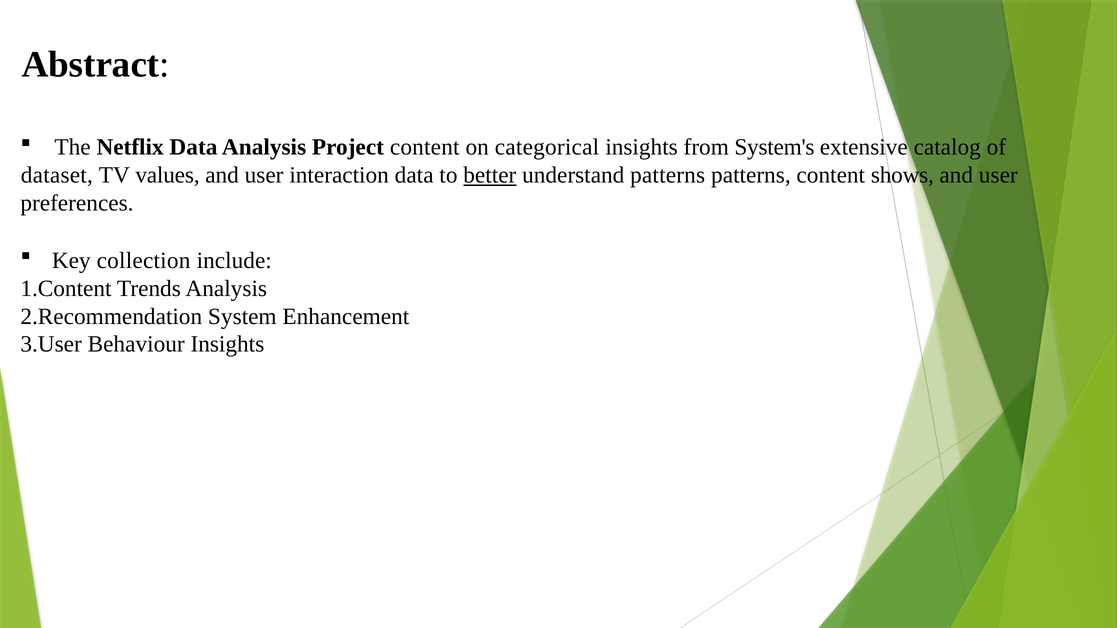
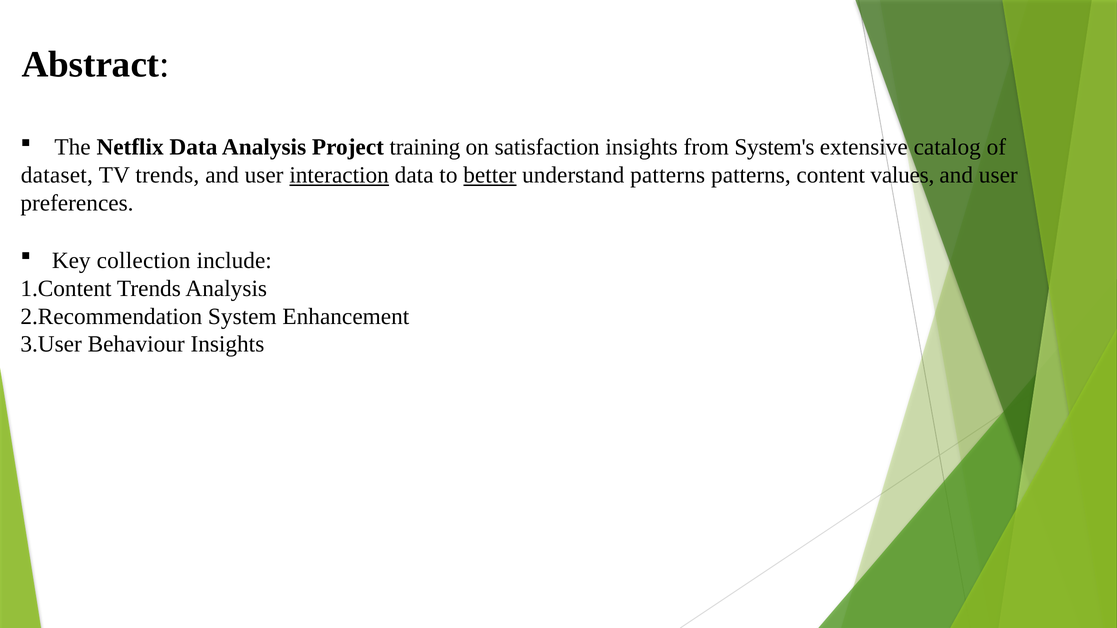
Project content: content -> training (425, 147)
categorical: categorical -> satisfaction (547, 147)
TV values: values -> trends (167, 175)
interaction underline: none -> present (339, 175)
shows: shows -> values (902, 175)
